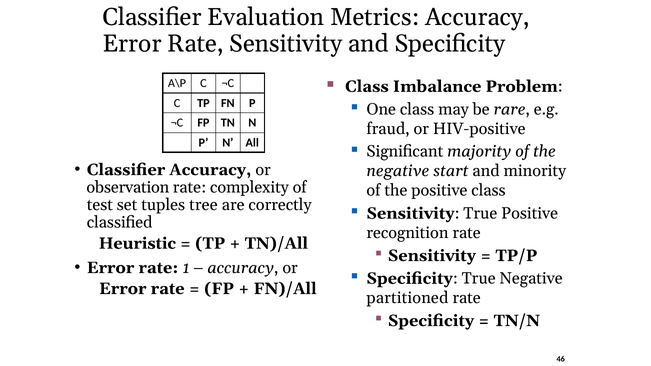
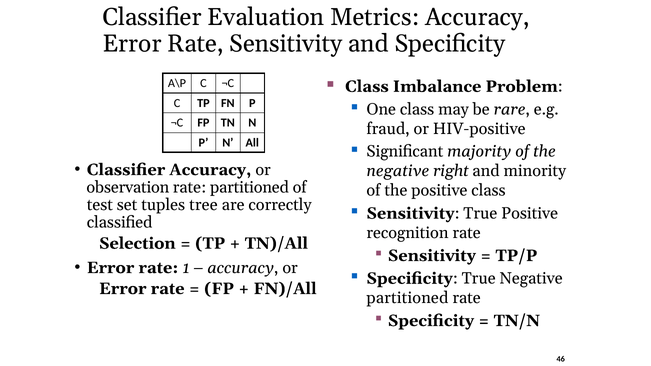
start: start -> right (451, 171)
rate complexity: complexity -> partitioned (249, 187)
Heuristic: Heuristic -> Selection (137, 243)
